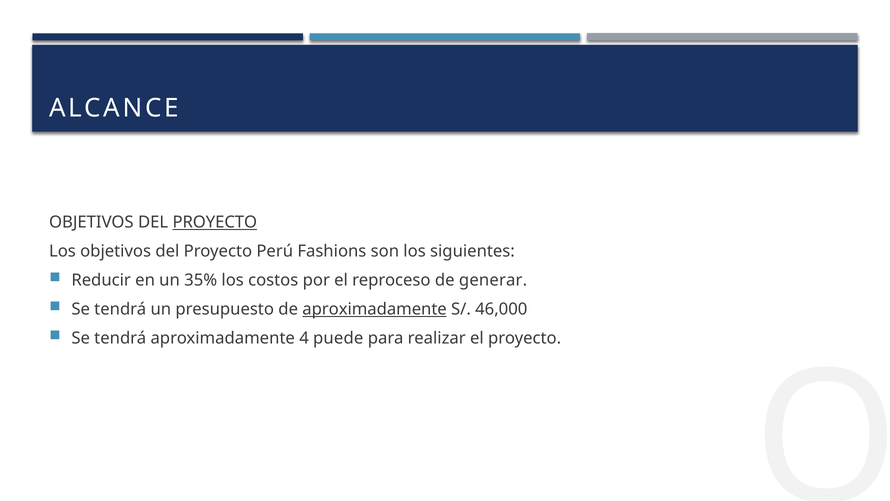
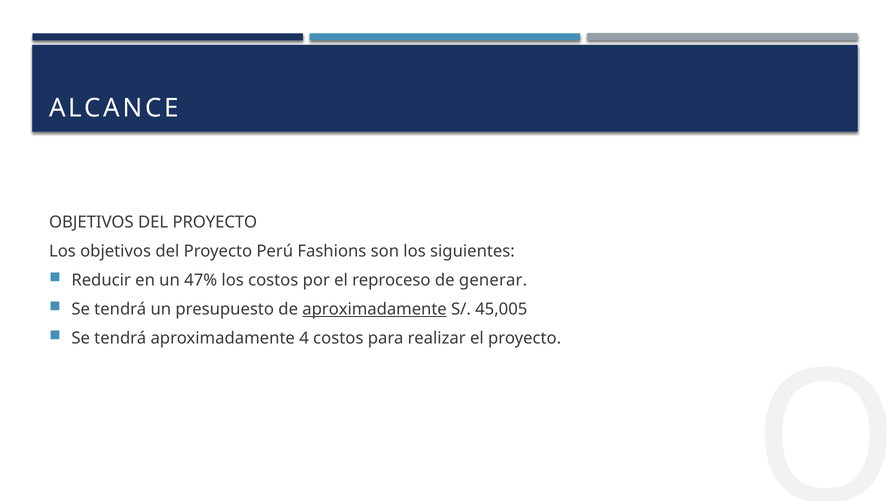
PROYECTO underline: present -> none (215, 222)
35%: 35% -> 47% (201, 280)
46,000: 46,000 -> 45,005 (501, 309)
4 puede: puede -> costos (338, 338)
